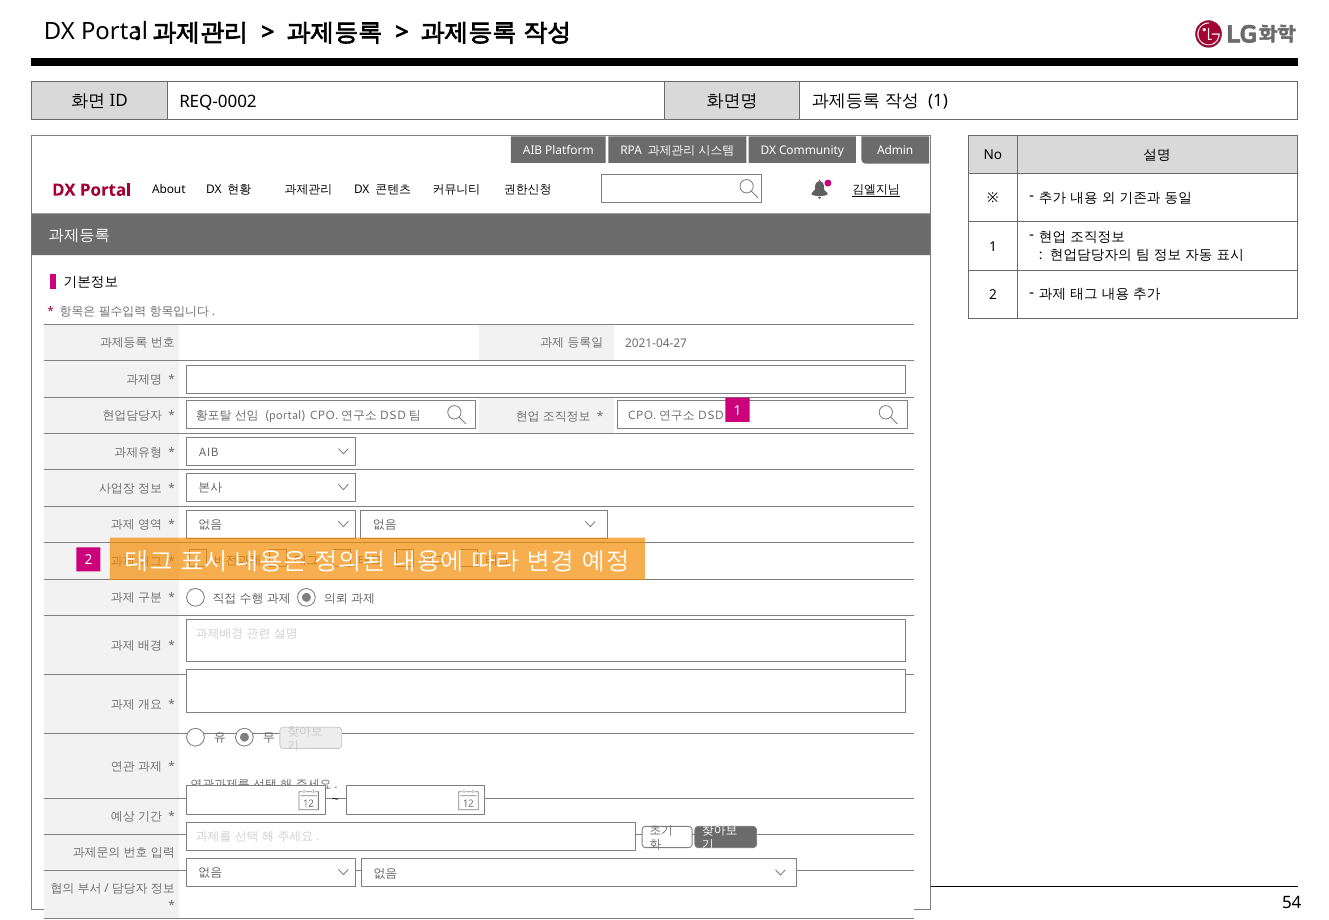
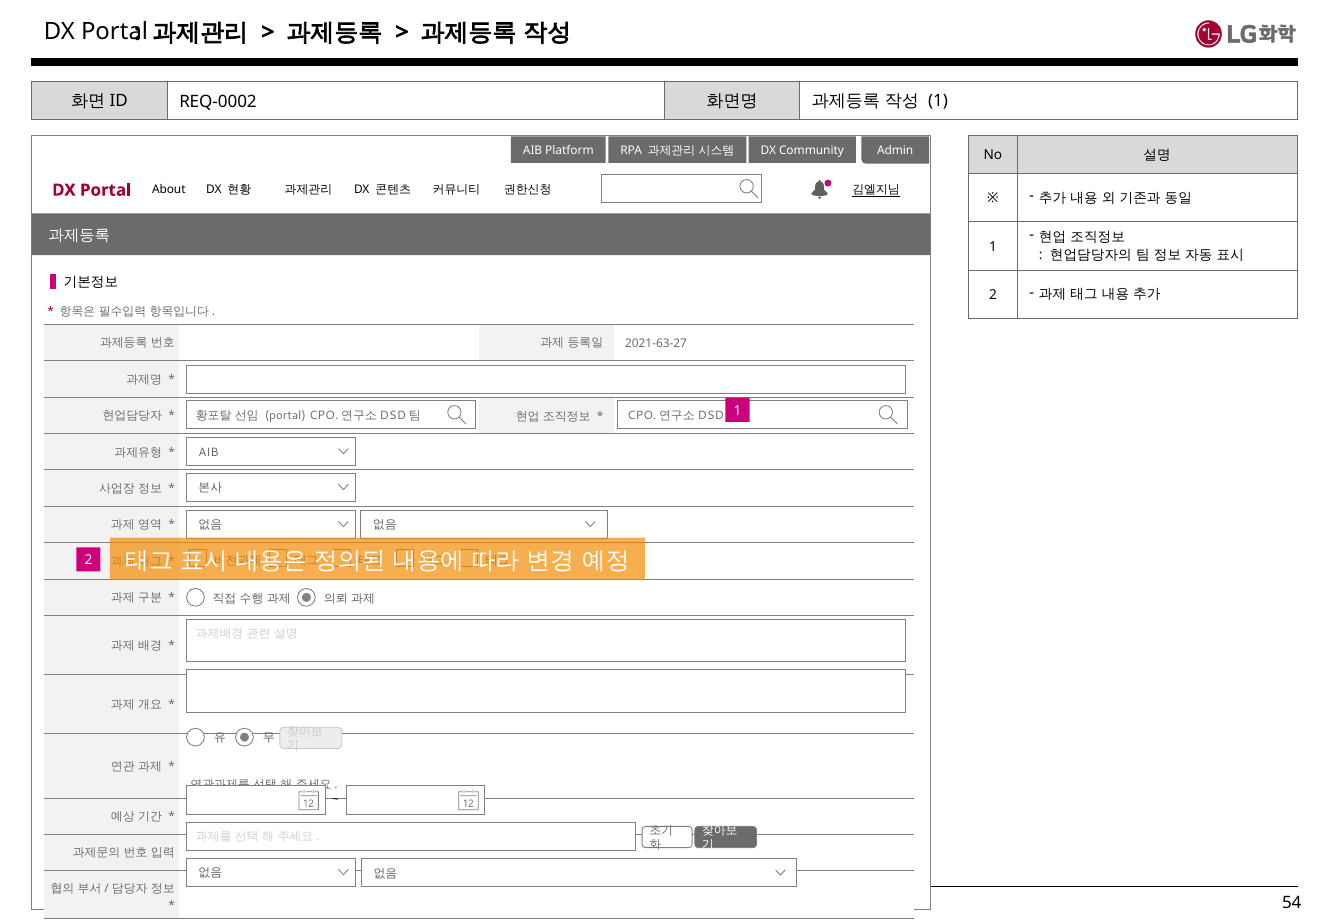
2021-04-27: 2021-04-27 -> 2021-63-27 (656, 344)
